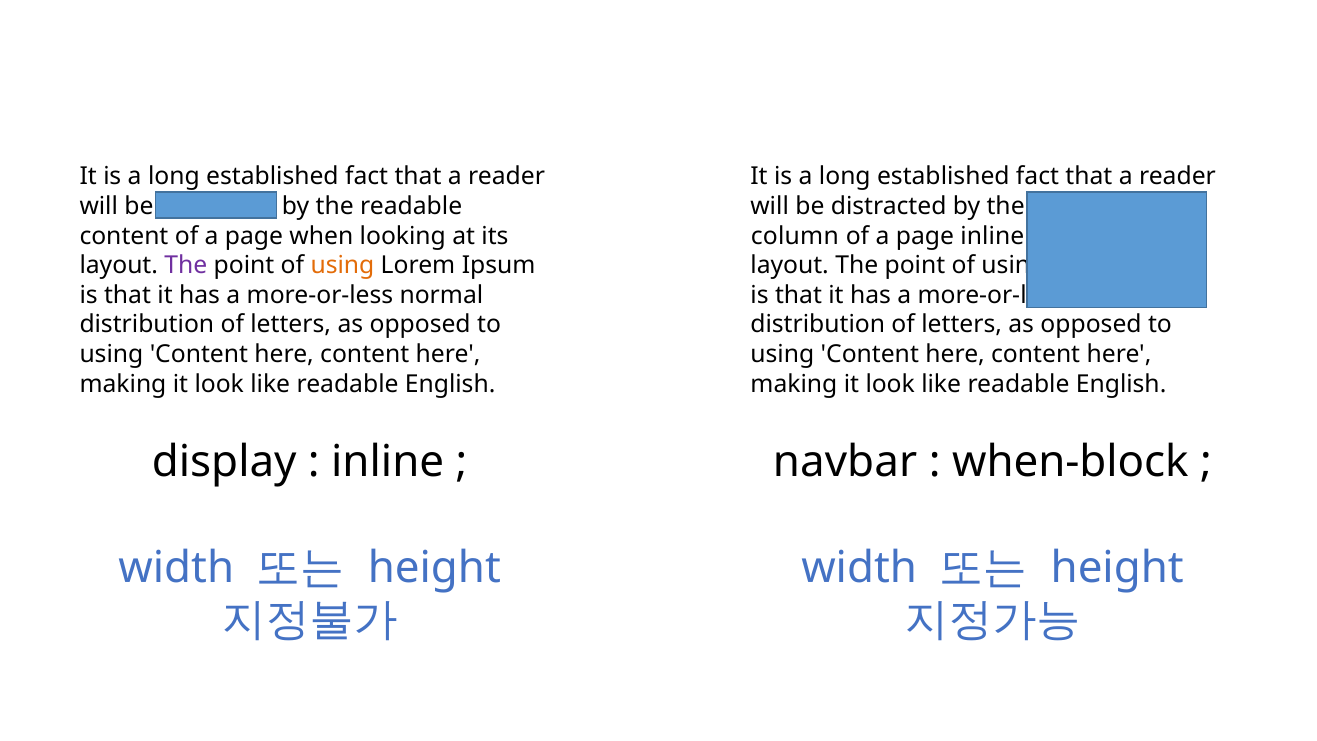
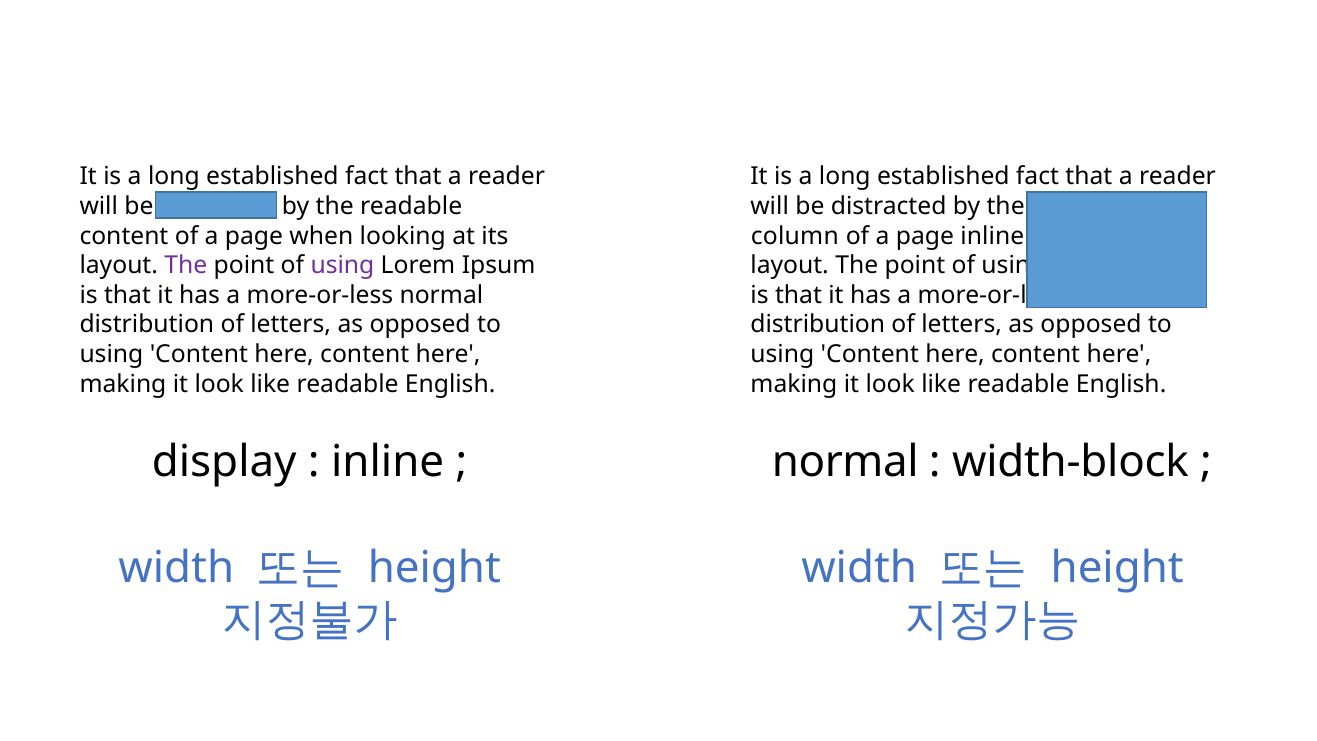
using colour: orange -> purple (342, 265)
navbar: navbar -> normal (845, 462)
when-block: when-block -> width-block (1070, 462)
